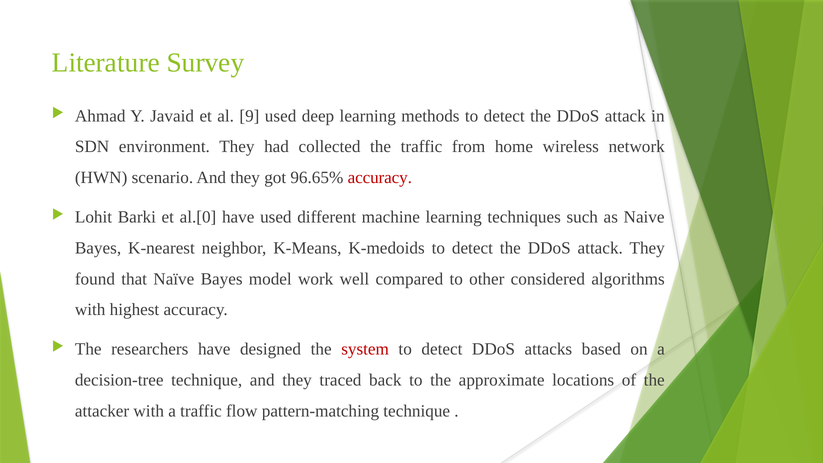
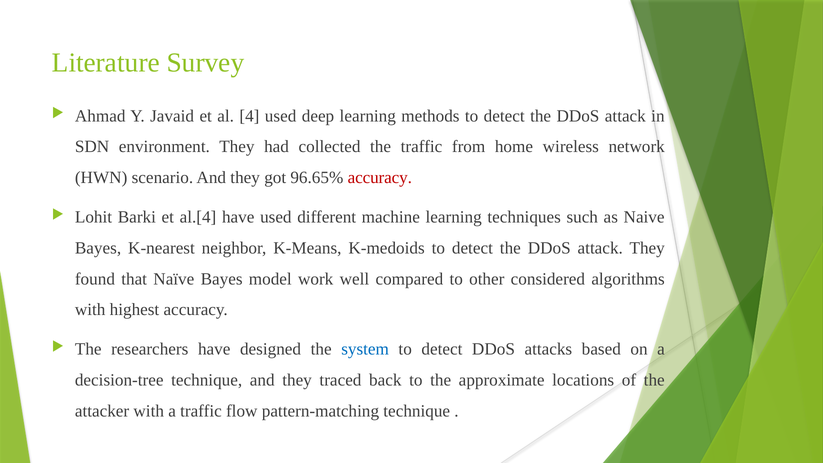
9: 9 -> 4 (249, 116)
al.[0: al.[0 -> al.[4 (198, 217)
system colour: red -> blue (365, 349)
